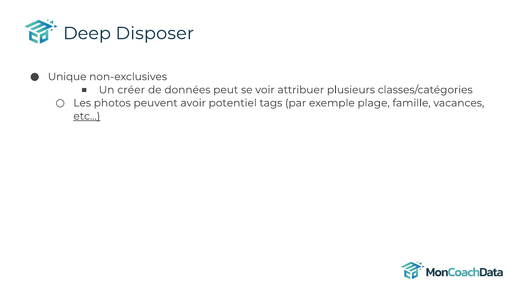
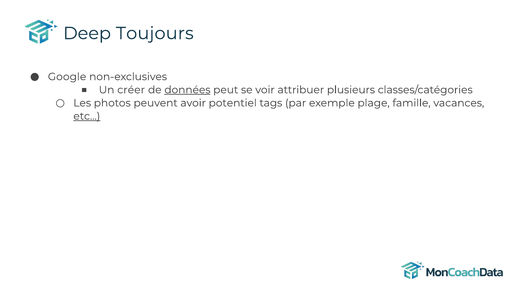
Disposer: Disposer -> Toujours (155, 33)
Unique: Unique -> Google (67, 77)
données underline: none -> present (187, 90)
